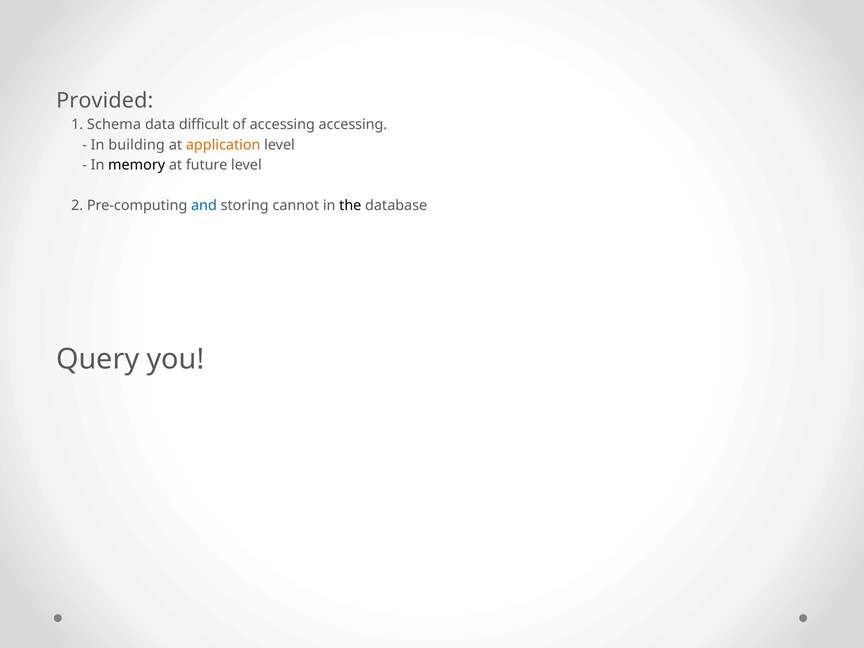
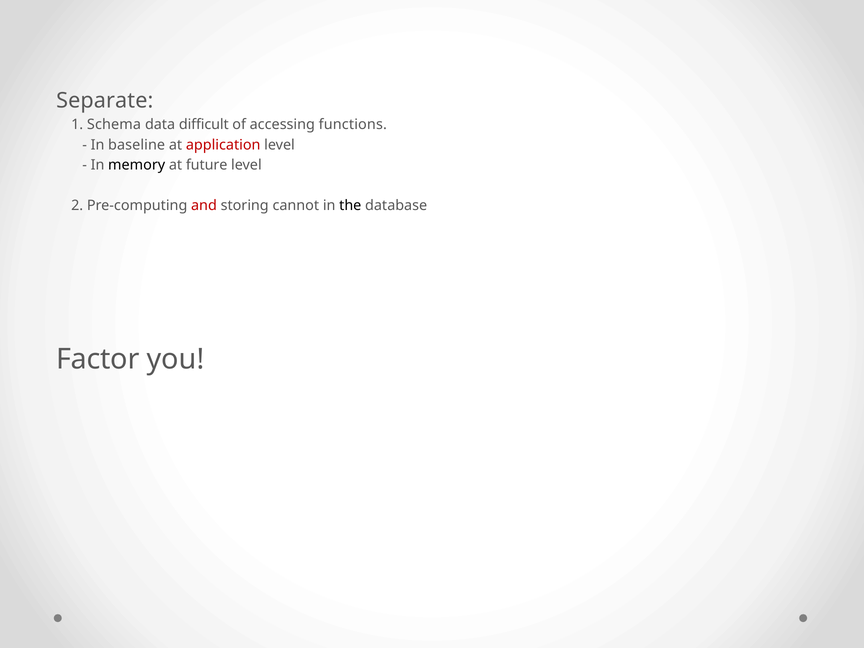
Provided: Provided -> Separate (105, 101)
accessing accessing: accessing -> functions (353, 125)
building: building -> baseline (137, 145)
application colour: orange -> red (223, 145)
and colour: blue -> red (204, 205)
Query: Query -> Factor (98, 359)
